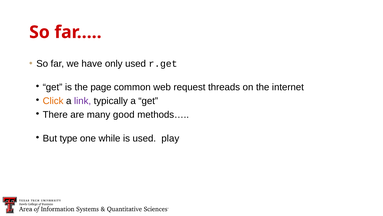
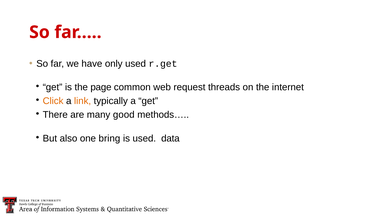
link colour: purple -> orange (83, 101)
type: type -> also (68, 138)
while: while -> bring (109, 138)
play: play -> data (170, 138)
